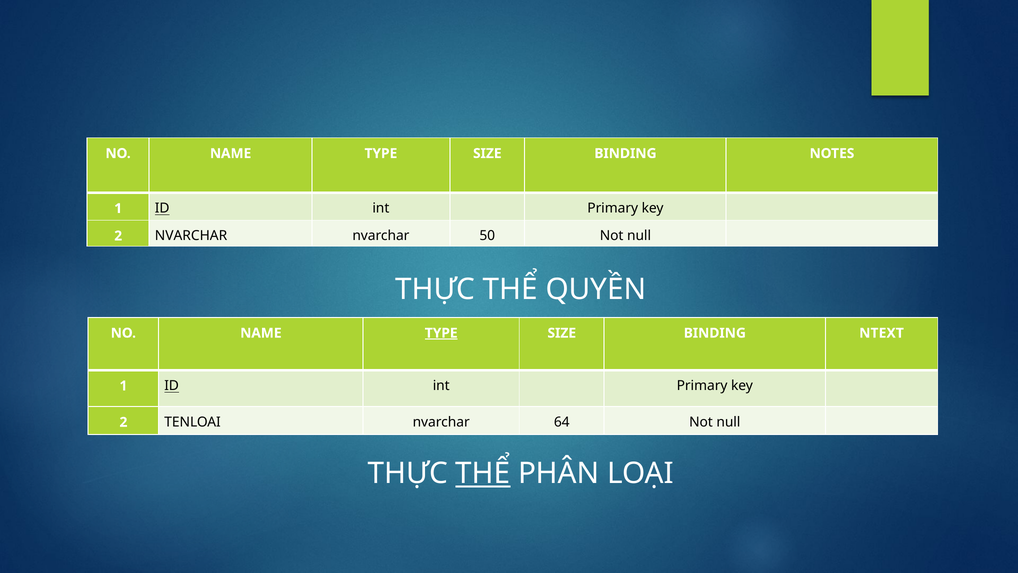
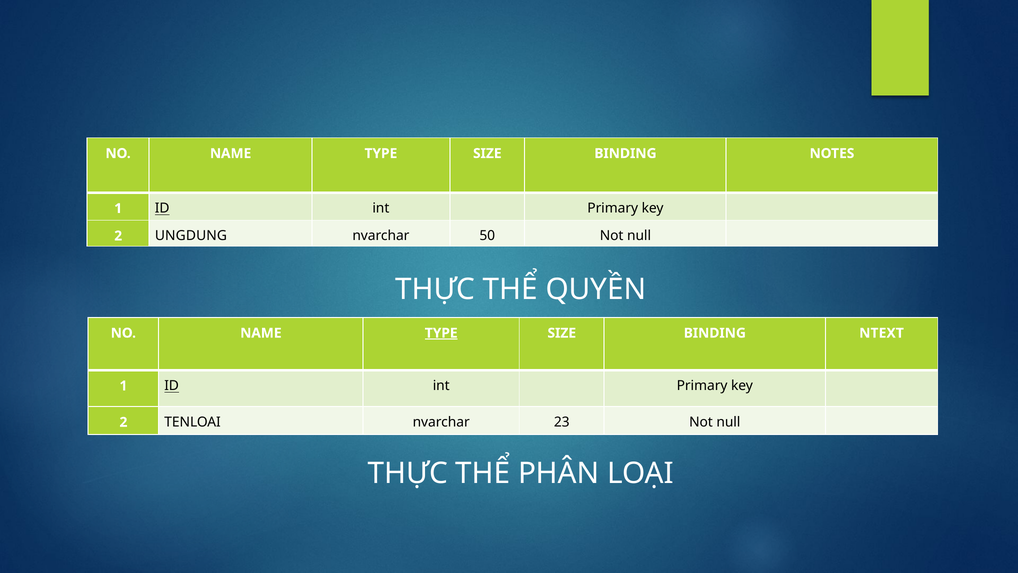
2 NVARCHAR: NVARCHAR -> UNGDUNG (191, 236)
64: 64 -> 23 (562, 422)
THỂ underline: present -> none (483, 473)
